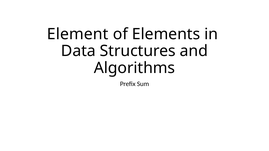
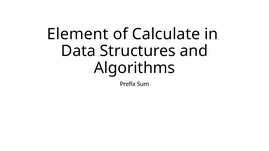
Elements: Elements -> Calculate (166, 34)
